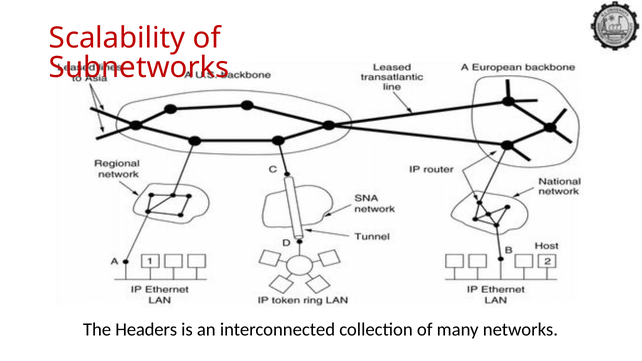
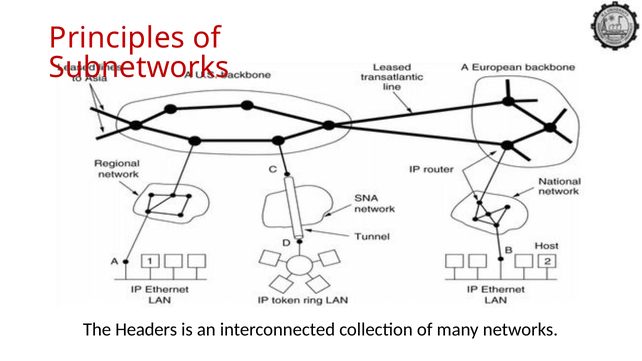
Scalability: Scalability -> Principles (117, 38)
